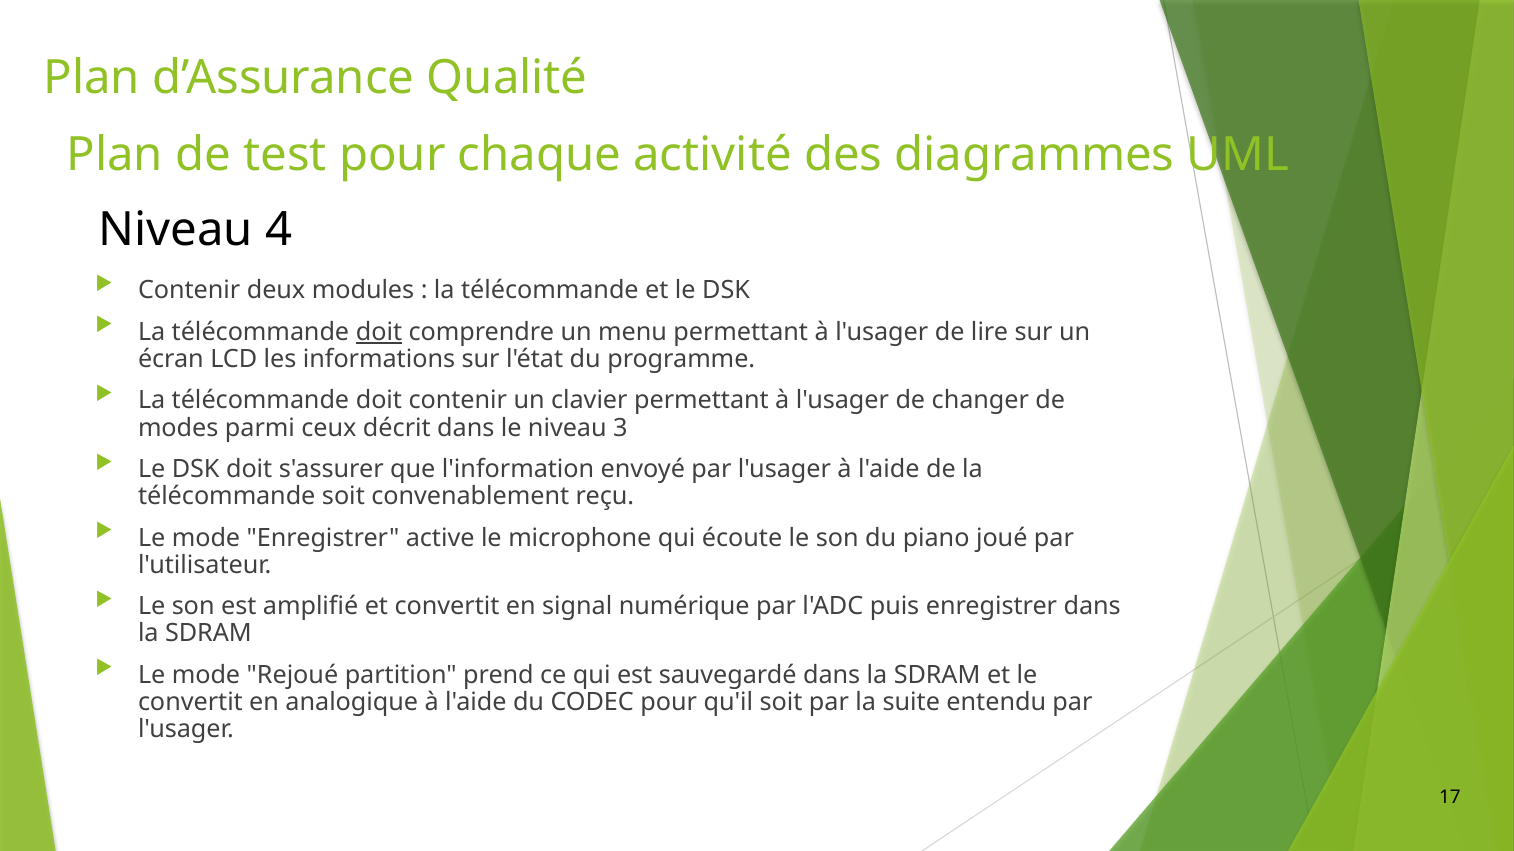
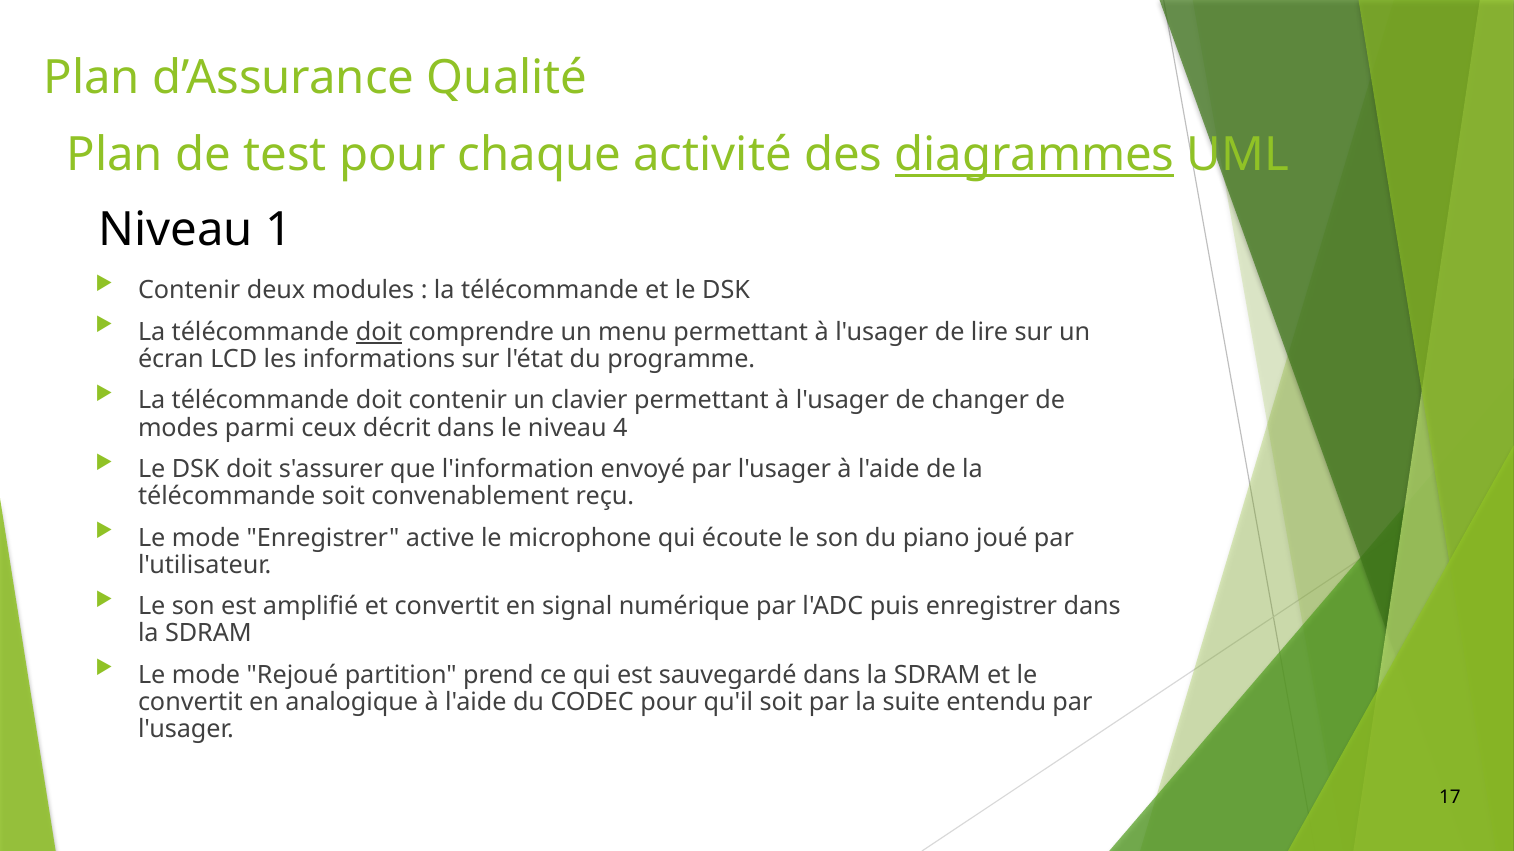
diagrammes underline: none -> present (1035, 155)
4: 4 -> 1 (279, 230)
3: 3 -> 4 (620, 428)
